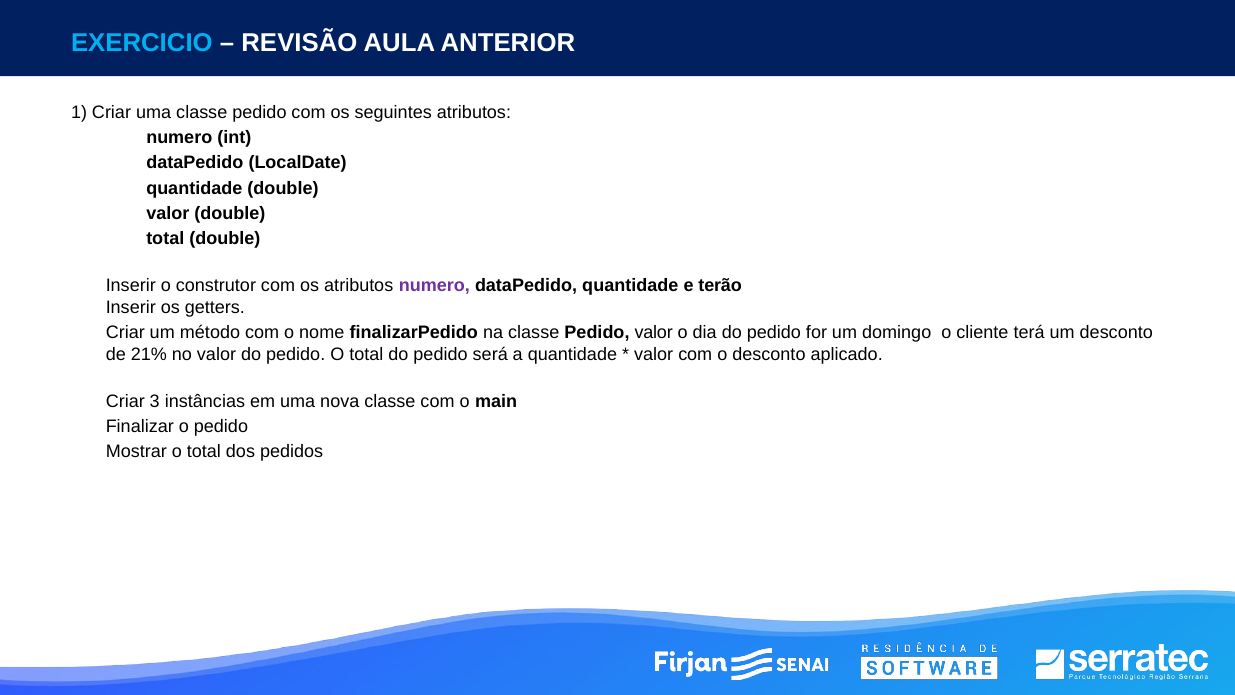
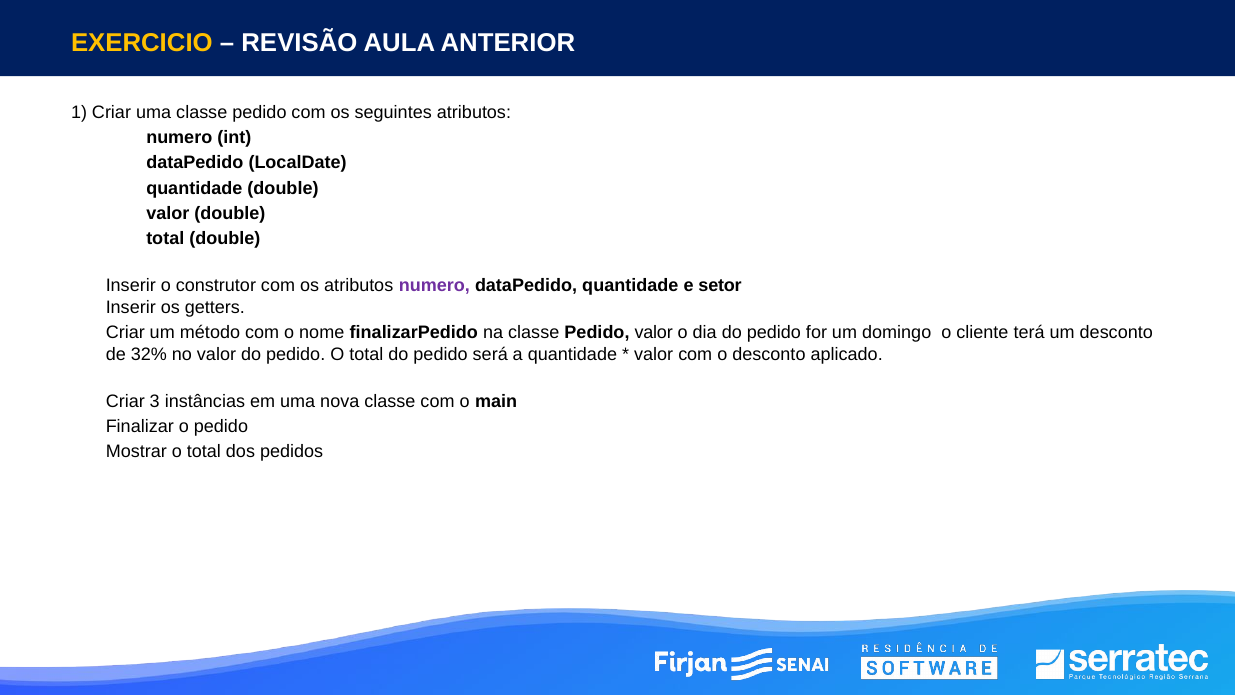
EXERCICIO colour: light blue -> yellow (142, 42)
terão: terão -> setor (720, 286)
21%: 21% -> 32% (149, 354)
